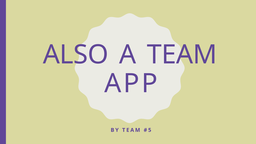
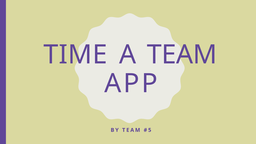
ALSO: ALSO -> TIME (75, 55)
